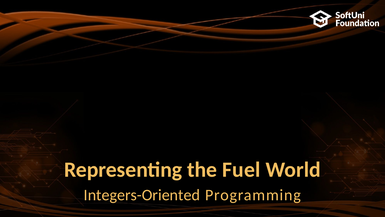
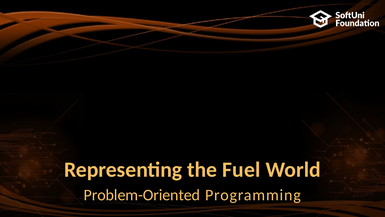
Integers-Oriented: Integers-Oriented -> Problem-Oriented (142, 195)
